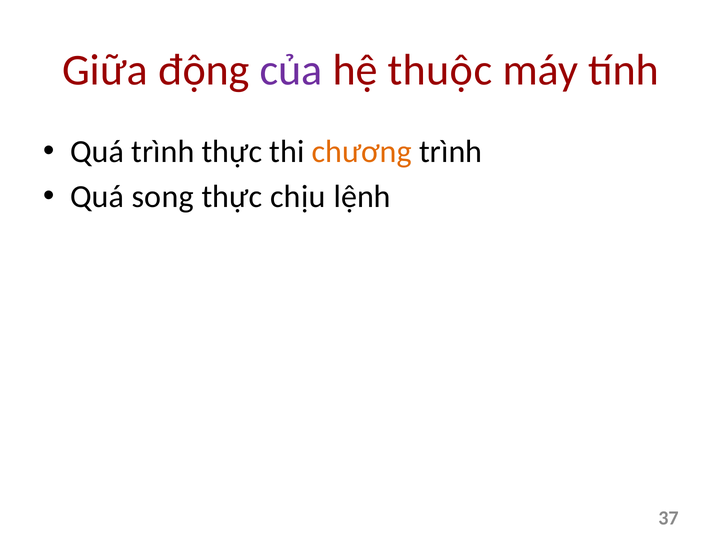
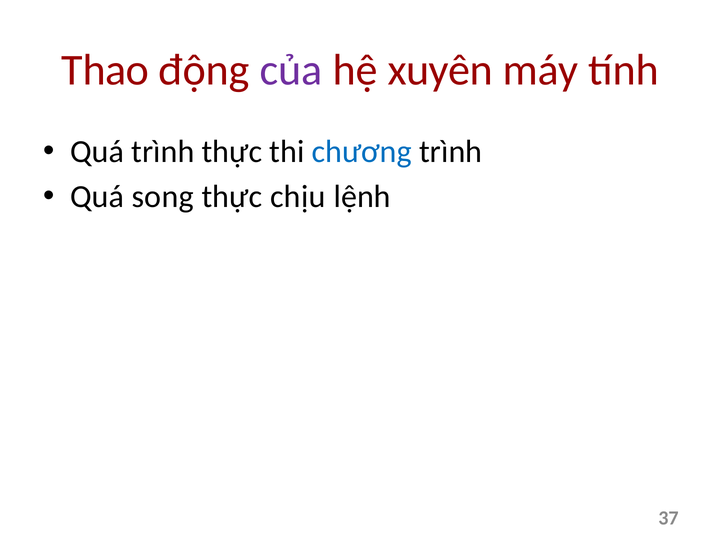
Giữa: Giữa -> Thao (105, 70)
thuộc: thuộc -> xuyên (440, 70)
chương colour: orange -> blue (362, 151)
